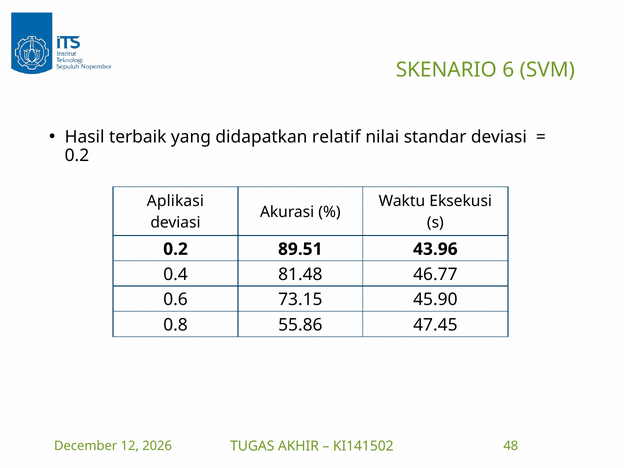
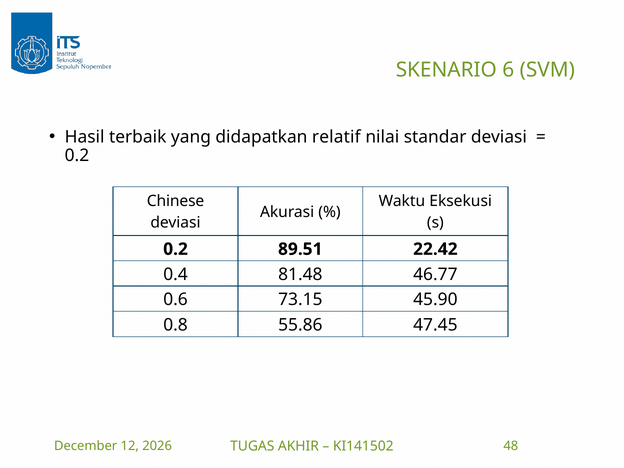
Aplikasi: Aplikasi -> Chinese (176, 201)
43.96: 43.96 -> 22.42 (435, 249)
